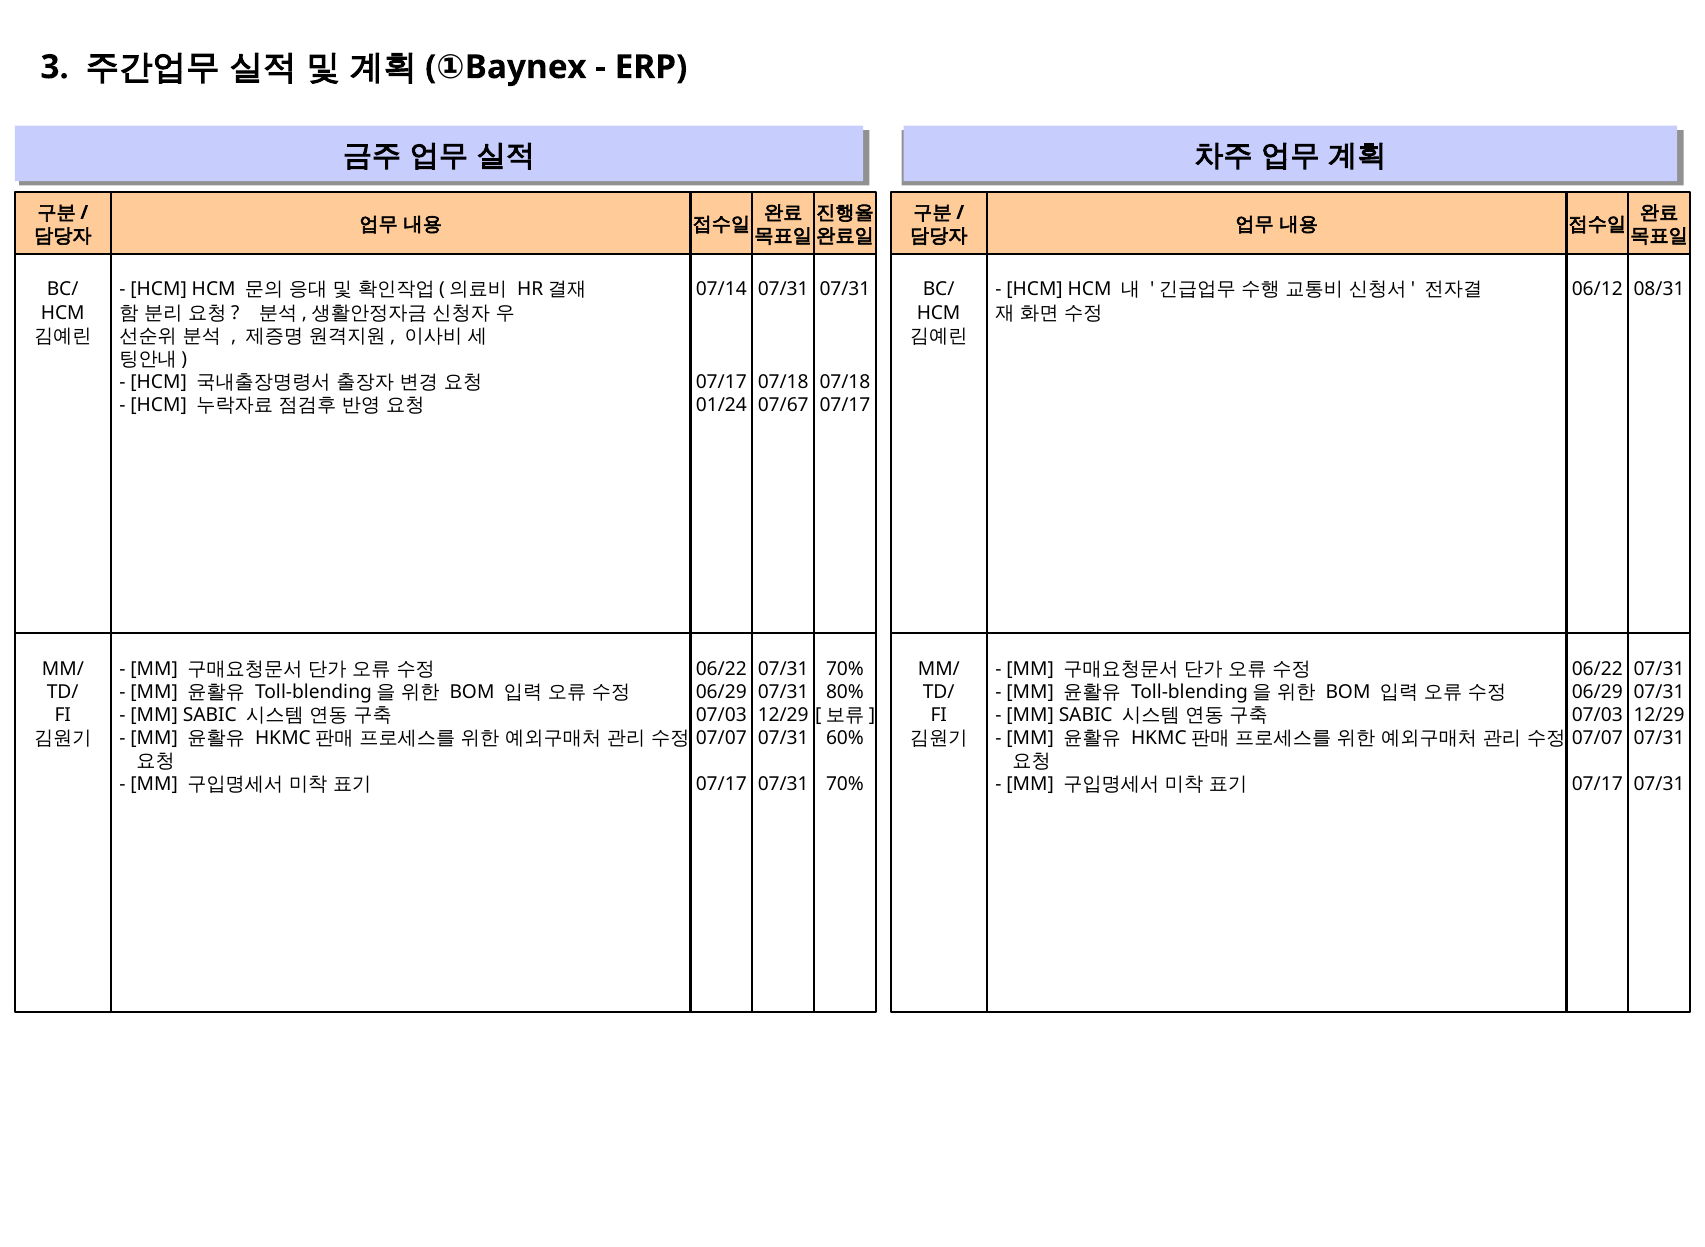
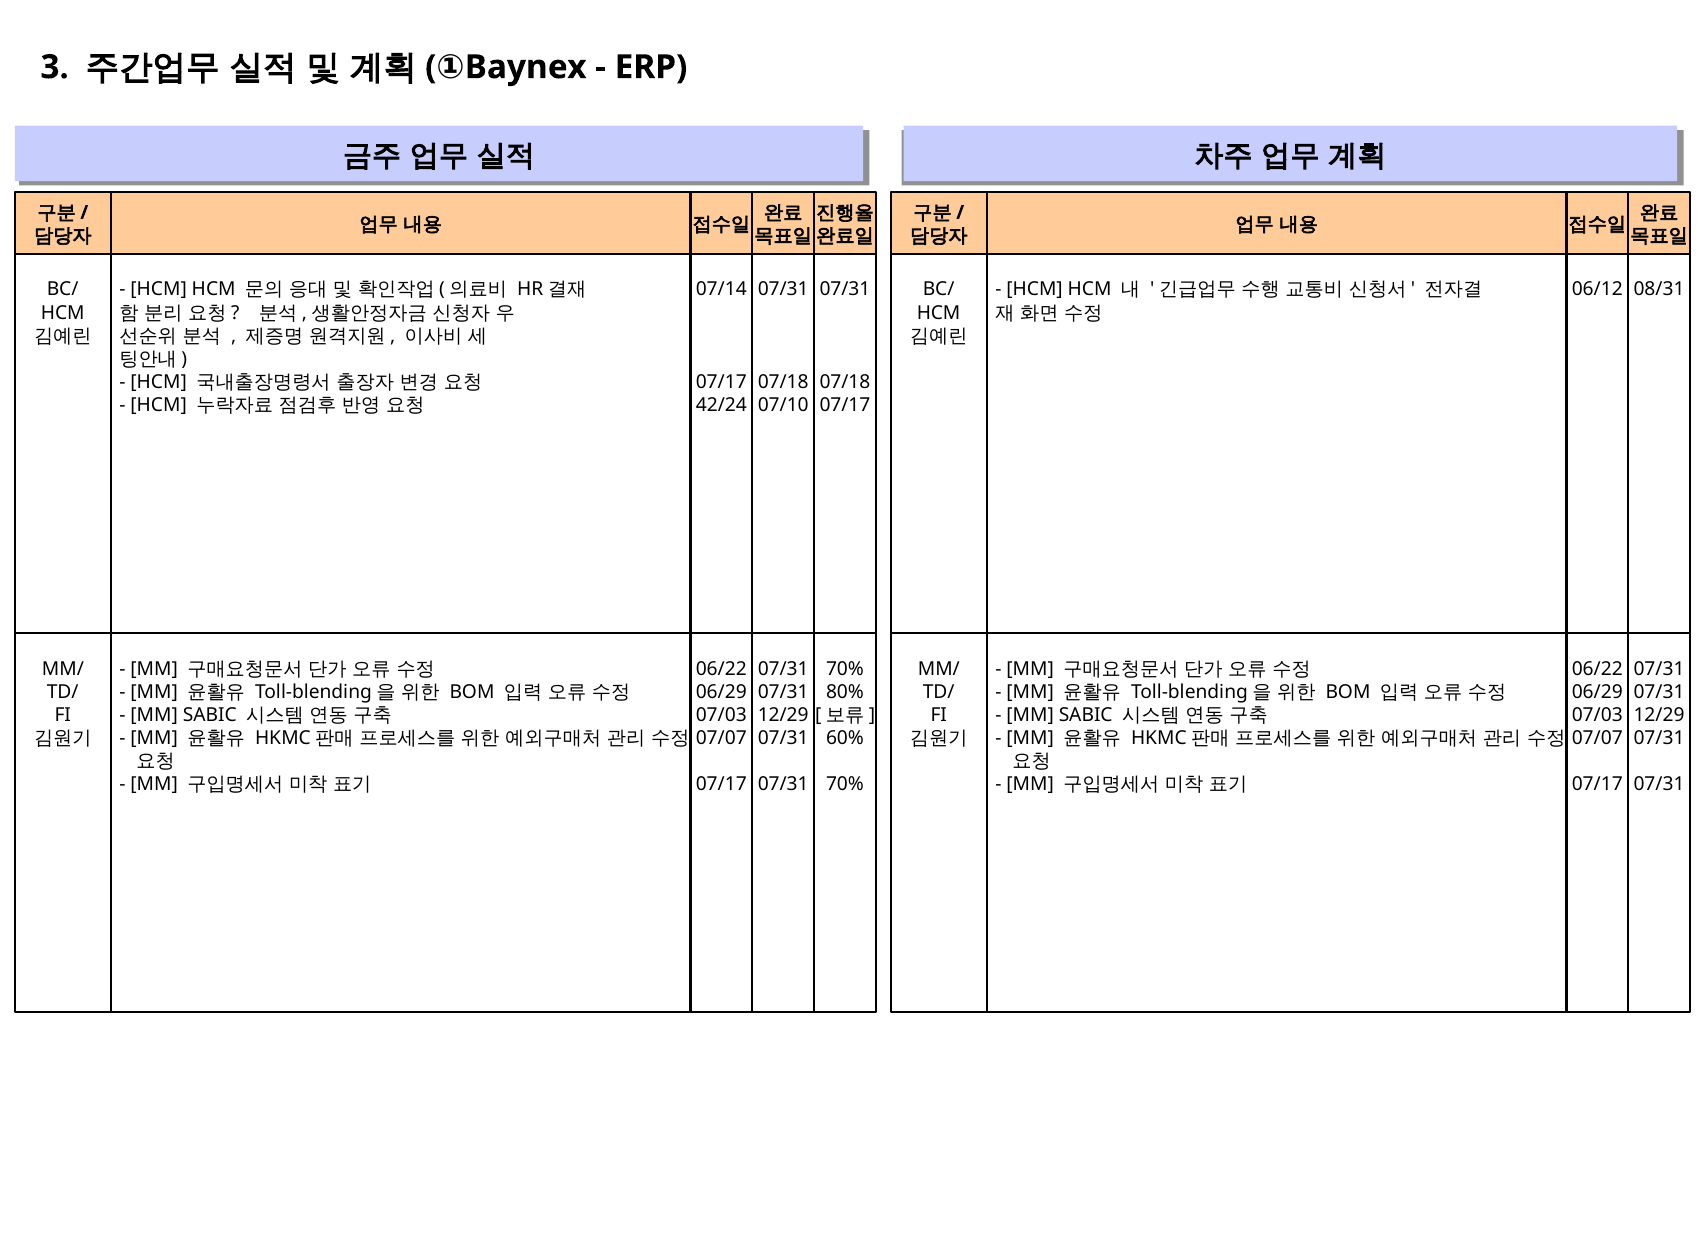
01/24: 01/24 -> 42/24 (721, 405)
07/67: 07/67 -> 07/10 (783, 405)
